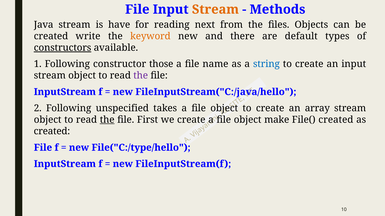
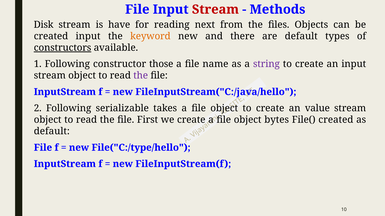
Stream colour: orange -> red (215, 9)
Java: Java -> Disk (44, 25)
created write: write -> input (88, 36)
string colour: blue -> purple (266, 64)
unspecified: unspecified -> serializable (122, 108)
array: array -> value (317, 108)
the underline: present -> none (107, 120)
make: make -> bytes (277, 120)
created: created -> default (52, 132)
